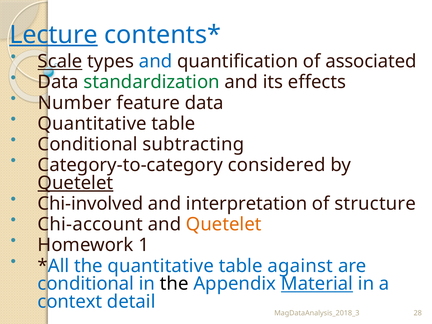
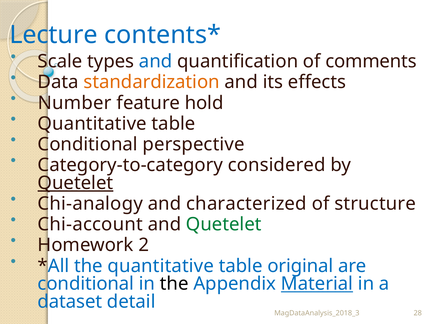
Lecture underline: present -> none (54, 35)
Scale underline: present -> none (60, 61)
associated: associated -> comments (371, 61)
standardization colour: green -> orange (152, 82)
feature data: data -> hold (204, 103)
subtracting: subtracting -> perspective (194, 144)
Chi-involved: Chi-involved -> Chi-analogy (90, 204)
interpretation: interpretation -> characterized (246, 204)
Quetelet colour: orange -> green (224, 224)
1: 1 -> 2 (144, 245)
against: against -> original (300, 266)
context: context -> dataset (70, 302)
